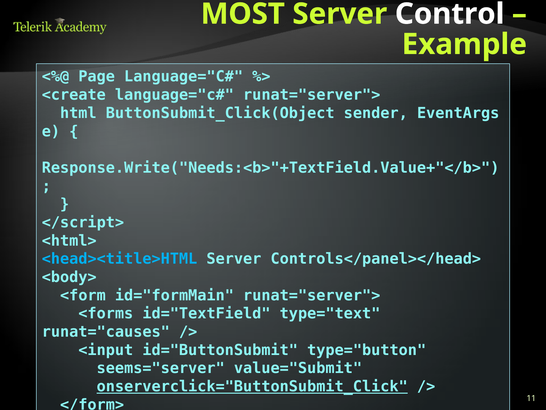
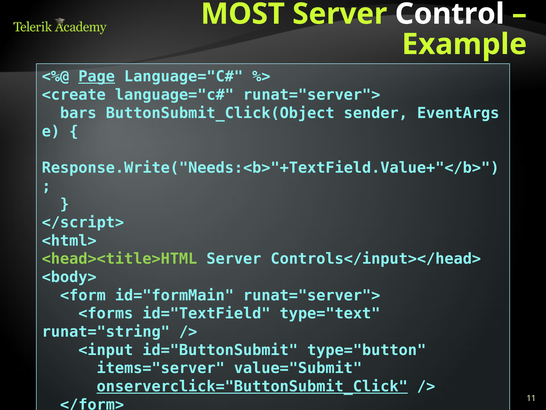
Page underline: none -> present (97, 77)
html: html -> bars (78, 113)
<head><title>HTML colour: light blue -> light green (120, 259)
Controls</panel></head>: Controls</panel></head> -> Controls</input></head> (376, 259)
runat="causes: runat="causes -> runat="string (106, 331)
seems="server: seems="server -> items="server (161, 368)
